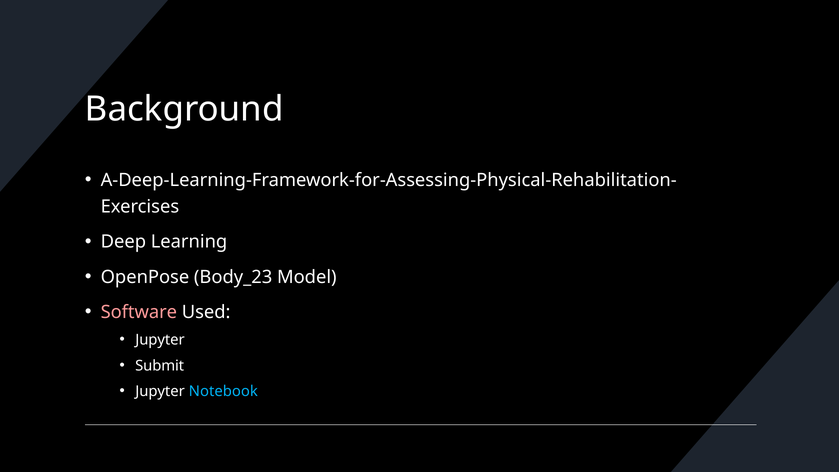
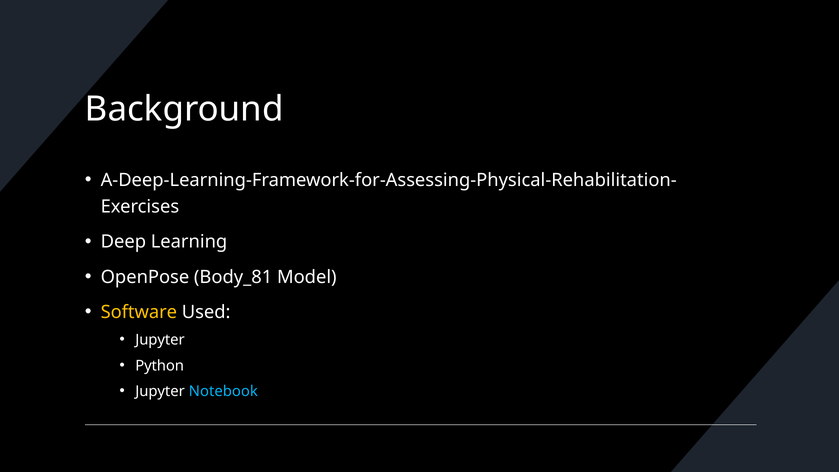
Body_23: Body_23 -> Body_81 (233, 277)
Software colour: pink -> yellow (139, 312)
Submit: Submit -> Python (160, 366)
